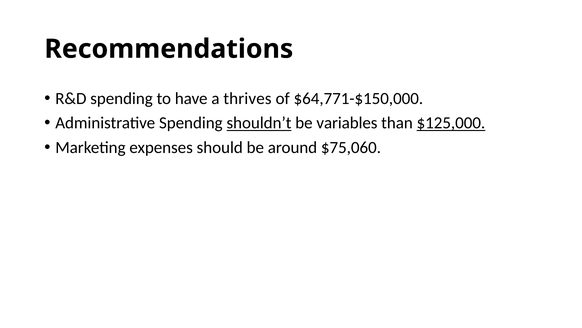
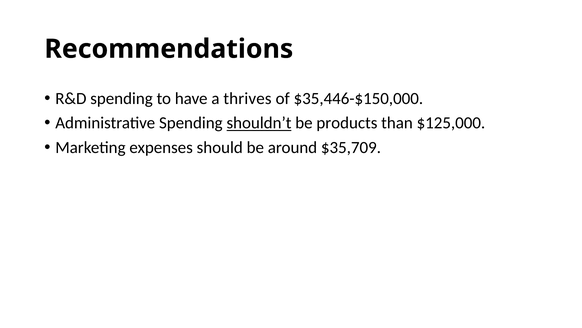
$64,771-$150,000: $64,771-$150,000 -> $35,446-$150,000 (358, 98)
variables: variables -> products (347, 123)
$125,000 underline: present -> none (451, 123)
$75,060: $75,060 -> $35,709 (351, 147)
